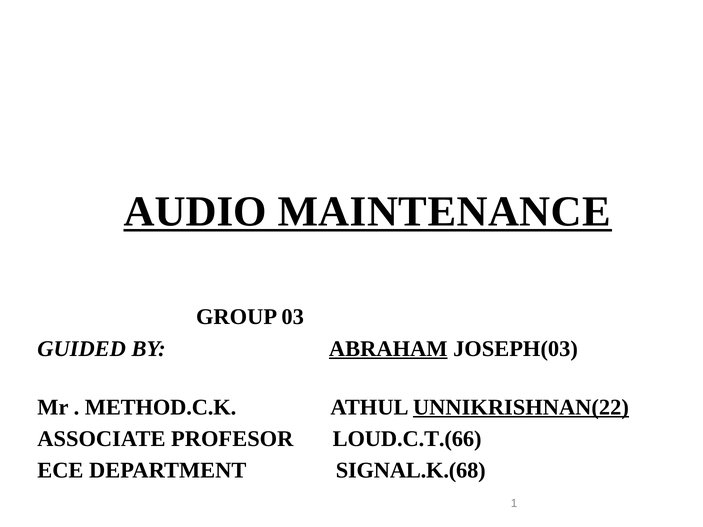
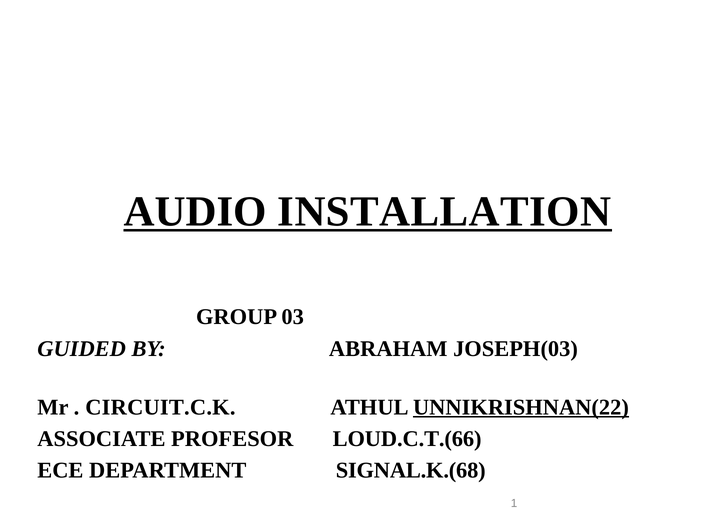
MAINTENANCE: MAINTENANCE -> INSTALLATION (444, 212)
ABRAHAM underline: present -> none (388, 349)
METHOD.C.K: METHOD.C.K -> CIRCUIT.C.K (160, 407)
